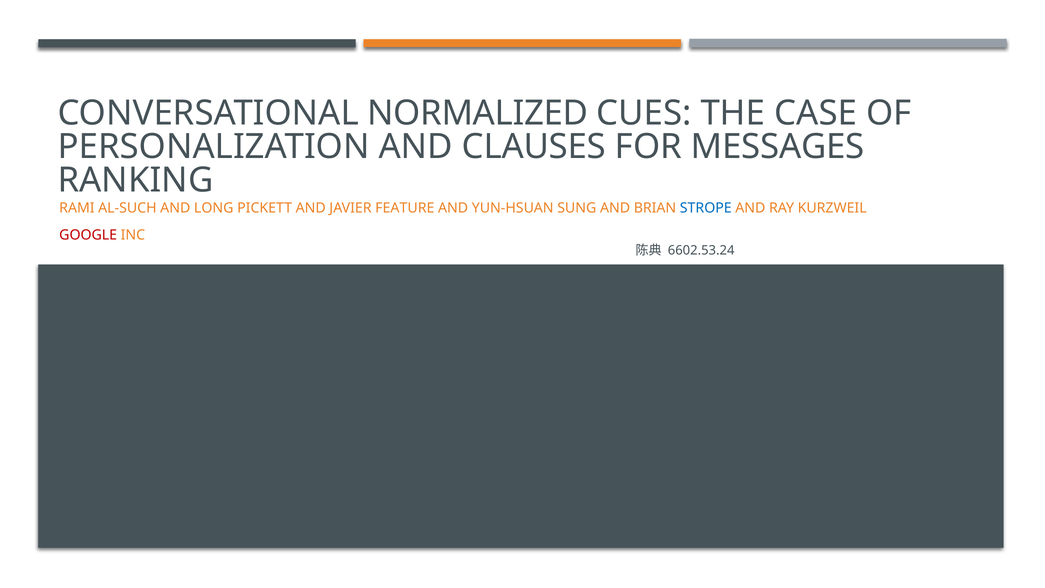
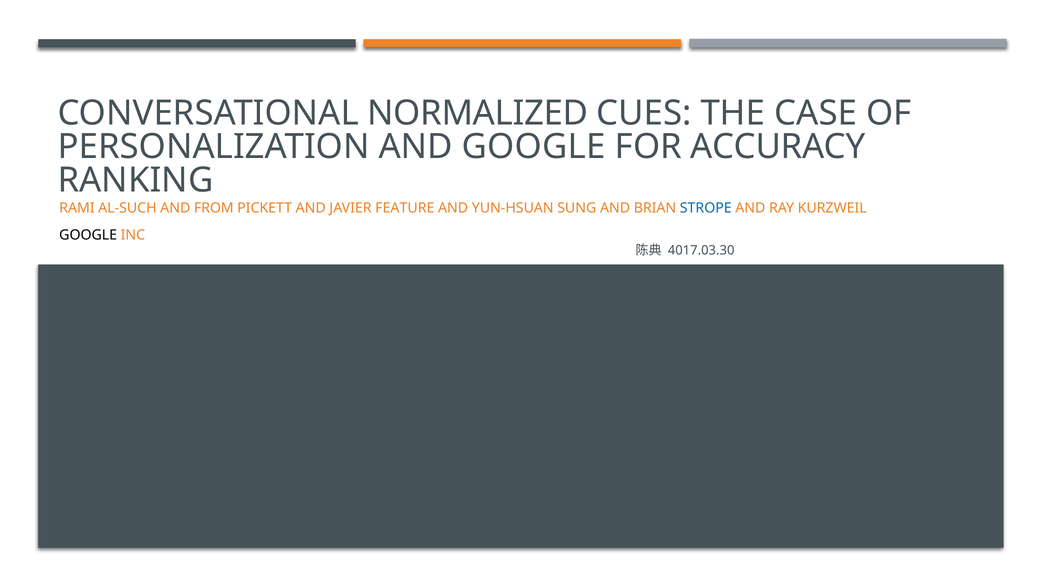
AND CLAUSES: CLAUSES -> GOOGLE (534, 147)
MESSAGES: MESSAGES -> ACCURACY (778, 147)
LONG: LONG -> FROM (214, 208)
GOOGLE colour: red -> black (88, 235)
6602.53.24: 6602.53.24 -> 4017.03.30 (701, 250)
